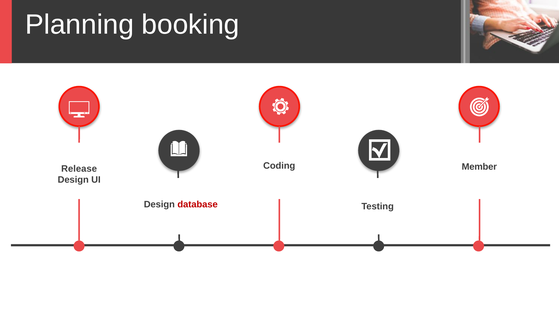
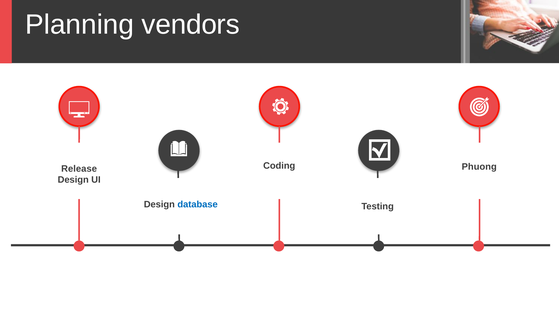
booking: booking -> vendors (191, 25)
Member: Member -> Phuong (479, 167)
database colour: red -> blue (198, 205)
